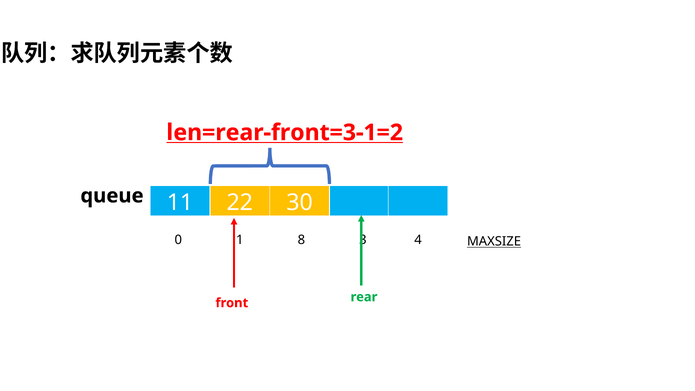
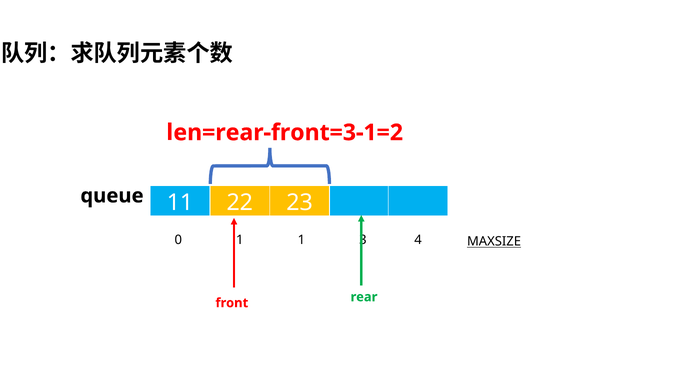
len=rear-front=3-1=2 underline: present -> none (285, 133)
30: 30 -> 23 (300, 202)
1 8: 8 -> 1 (301, 240)
